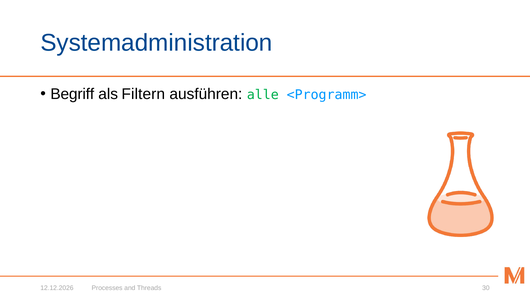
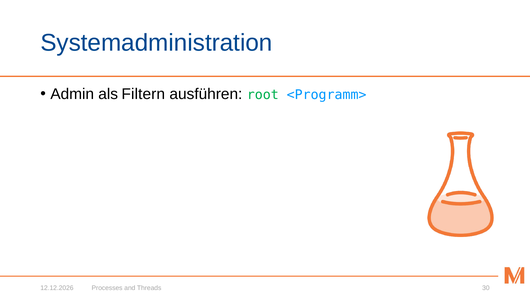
Begriff: Begriff -> Admin (72, 94)
alle: alle -> root (263, 95)
